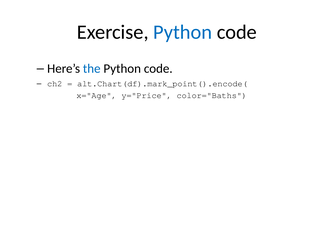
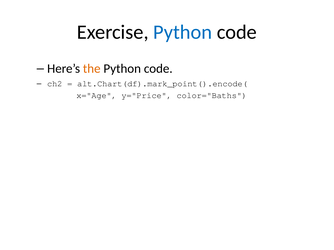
the colour: blue -> orange (92, 69)
